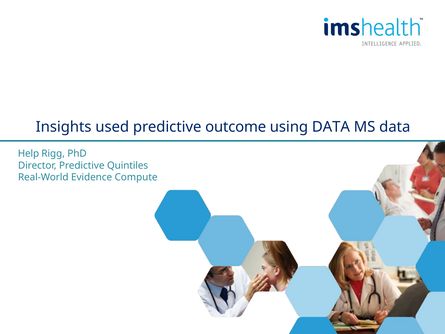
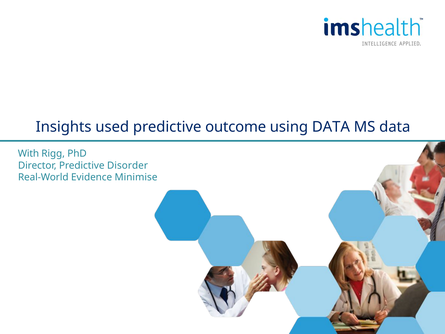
Help: Help -> With (28, 153)
Quintiles: Quintiles -> Disorder (128, 165)
Compute: Compute -> Minimise (136, 177)
